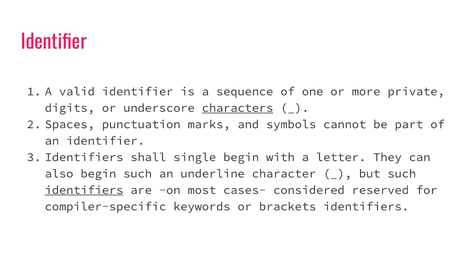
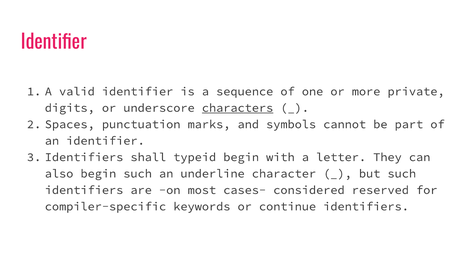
single: single -> typeid (195, 157)
identifiers underline: present -> none (84, 190)
brackets: brackets -> continue (288, 206)
